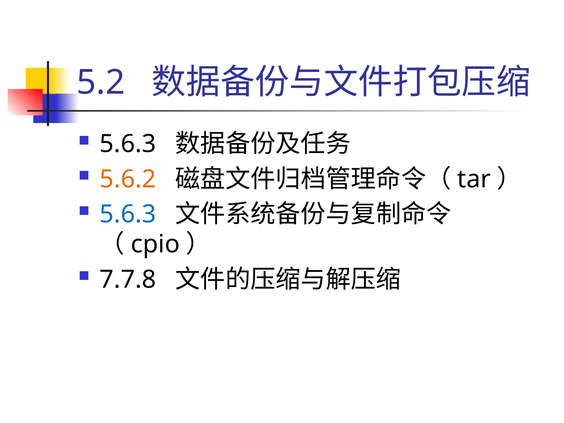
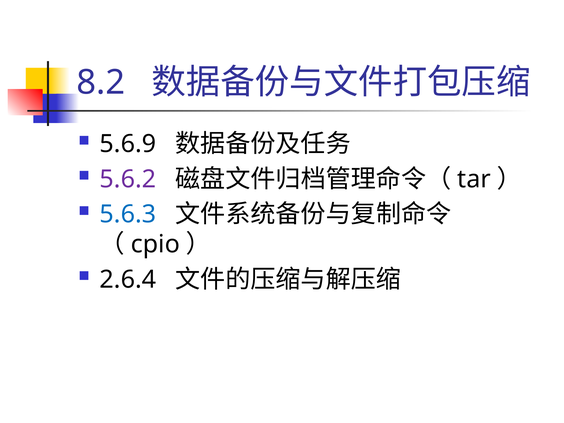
5.2: 5.2 -> 8.2 (101, 82)
5.6.3: 5.6.3 -> 5.6.9 (128, 144)
5.6.2 colour: orange -> purple (128, 179)
7.7.8: 7.7.8 -> 2.6.4 (128, 279)
